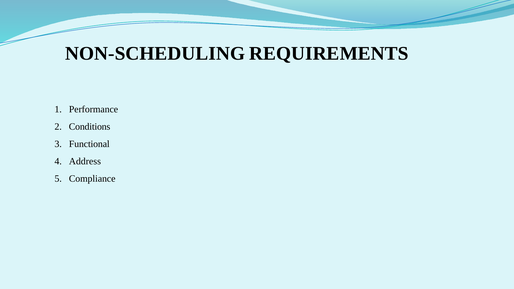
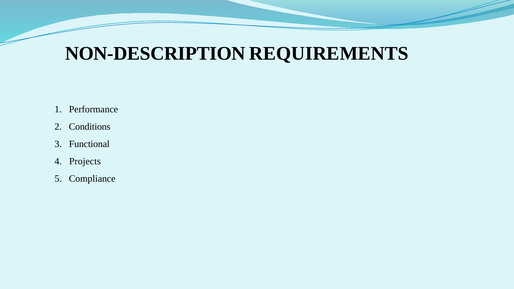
NON-SCHEDULING: NON-SCHEDULING -> NON-DESCRIPTION (155, 53)
Address: Address -> Projects (85, 161)
